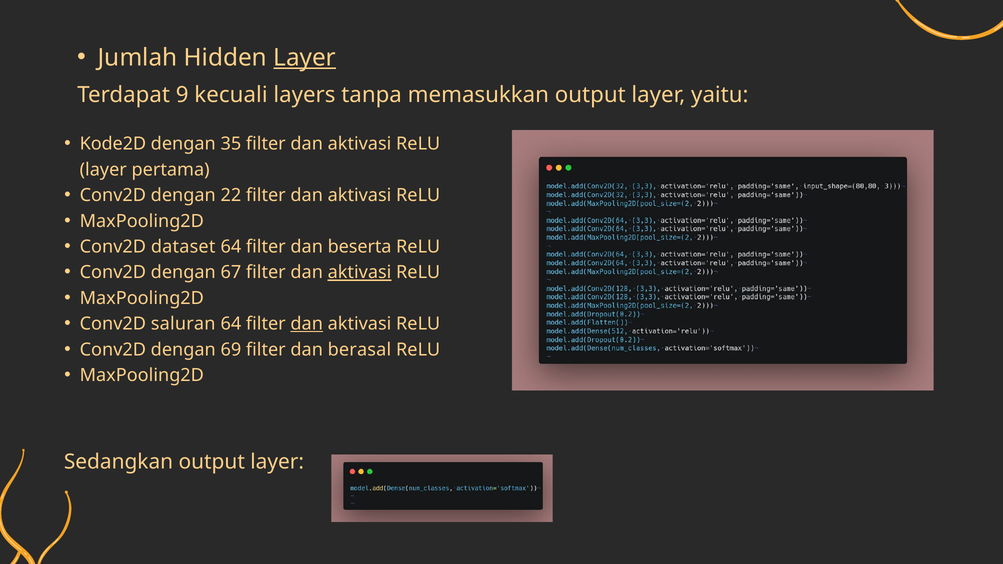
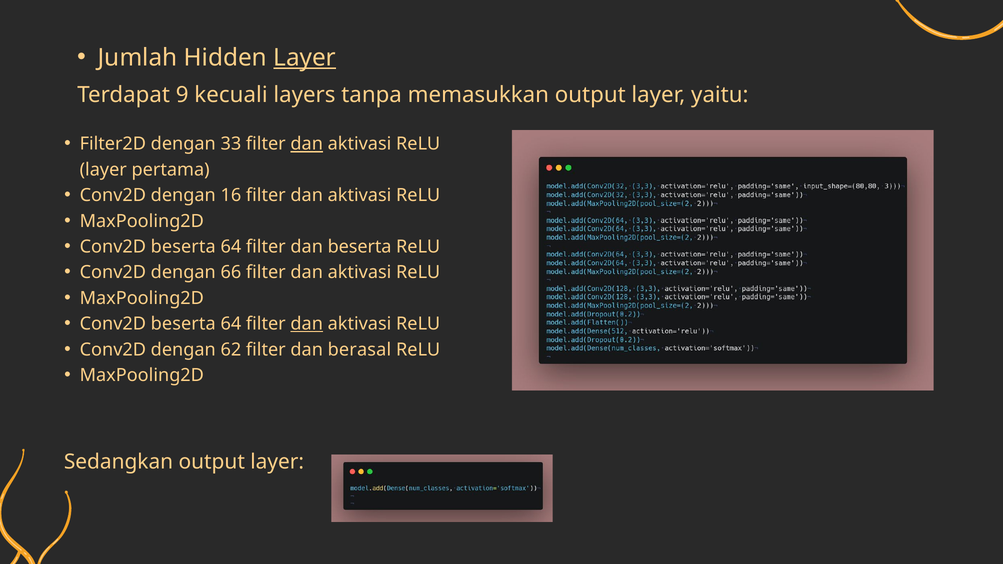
Kode2D: Kode2D -> Filter2D (113, 144)
35: 35 -> 33 (231, 144)
dan underline: none -> present (307, 144)
22: 22 -> 16 (231, 195)
dataset: dataset -> beserta (183, 247)
67: 67 -> 66 (231, 273)
aktivasi underline: present -> none (360, 273)
saluran: saluran -> beserta (183, 324)
69: 69 -> 62 (231, 350)
